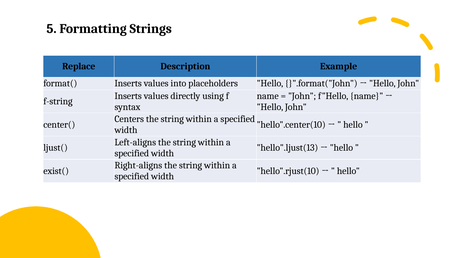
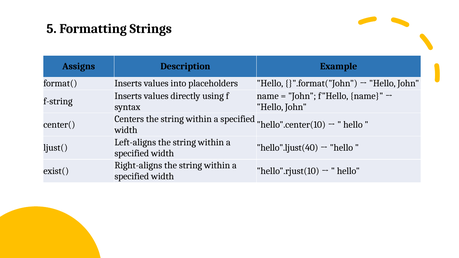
Replace: Replace -> Assigns (79, 66)
hello".ljust(13: hello".ljust(13 -> hello".ljust(40 (288, 148)
